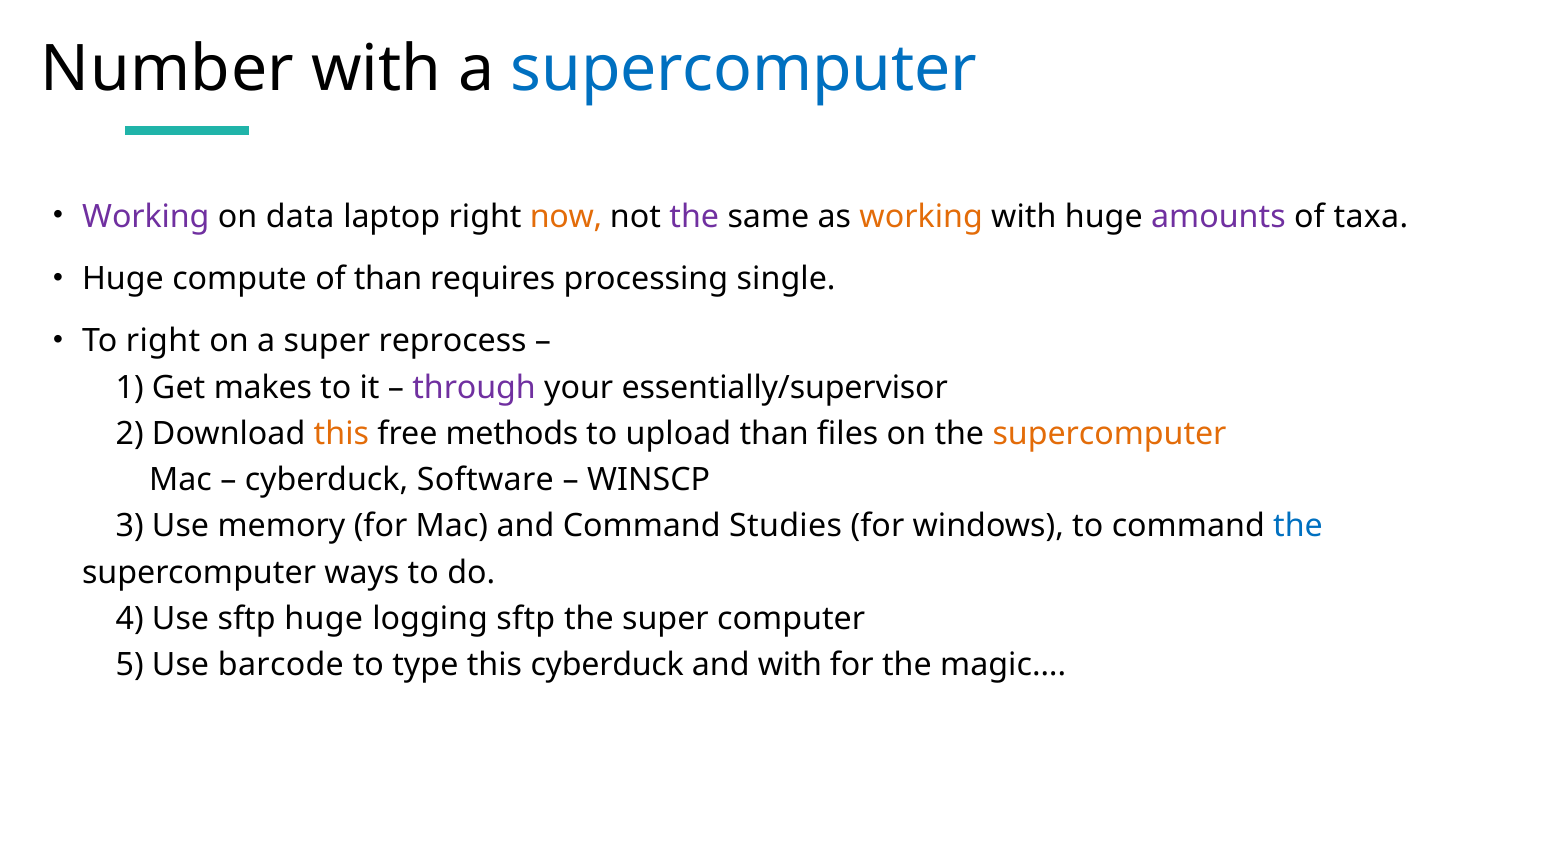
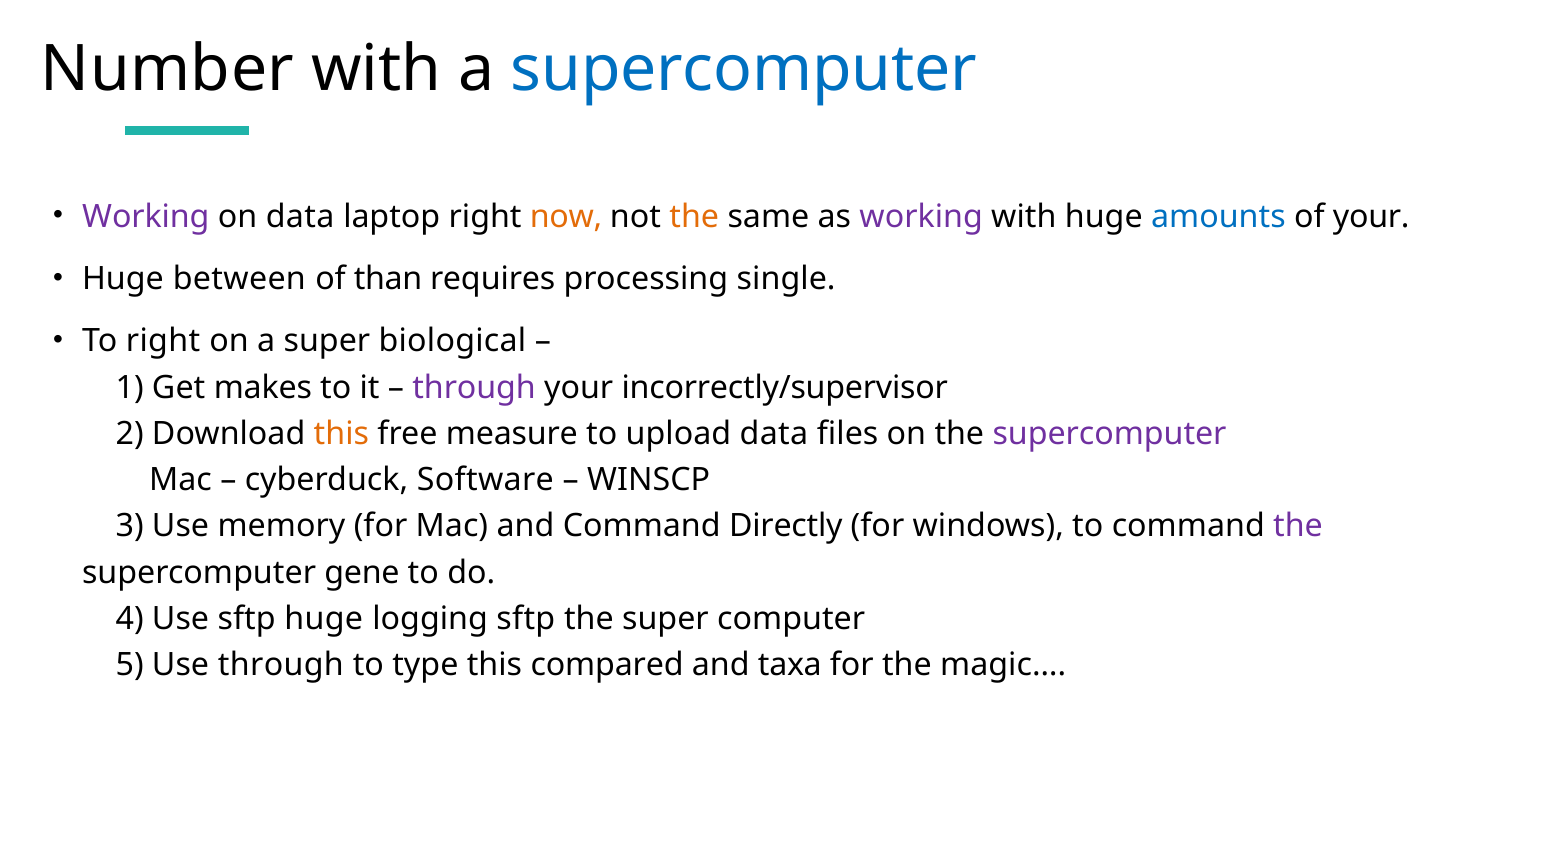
the colour: purple -> orange (694, 217)
working colour: orange -> purple (921, 217)
amounts colour: purple -> blue (1218, 217)
of taxa: taxa -> your (1371, 217)
compute: compute -> between (239, 279)
reprocess: reprocess -> biological (452, 341)
essentially/supervisor: essentially/supervisor -> incorrectly/supervisor (785, 388)
methods: methods -> measure (512, 434)
upload than: than -> data (774, 434)
supercomputer colour: orange -> purple (1110, 434)
Studies: Studies -> Directly (786, 527)
the colour: blue -> purple (1298, 527)
ways: ways -> gene (362, 573)
Use barcode: barcode -> through (281, 666)
this cyberduck: cyberduck -> compared (607, 666)
and with: with -> taxa (790, 666)
